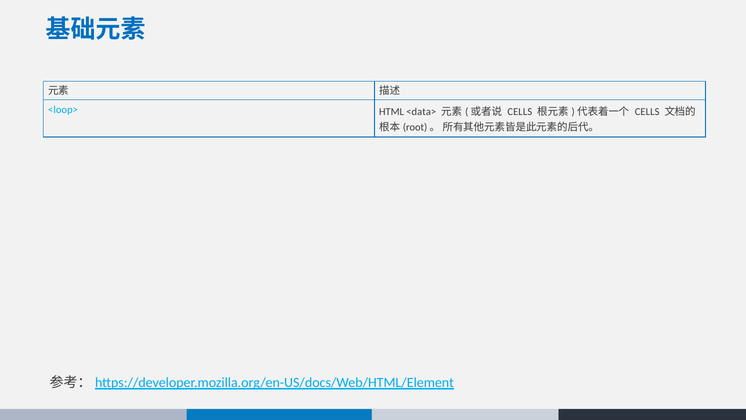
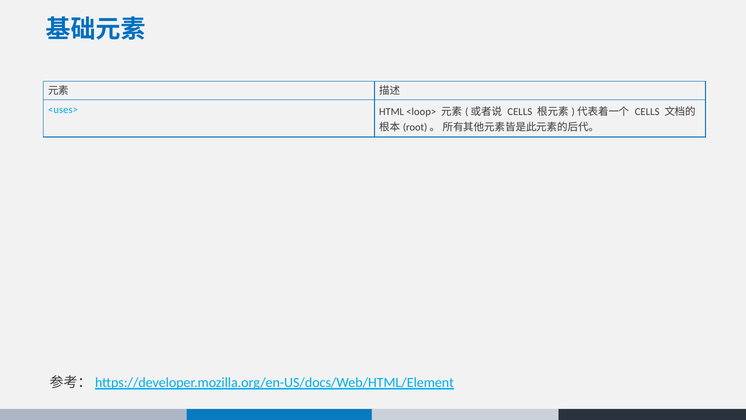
<loop>: <loop> -> <uses> (63, 110)
<data>: <data> -> <loop> (421, 112)
